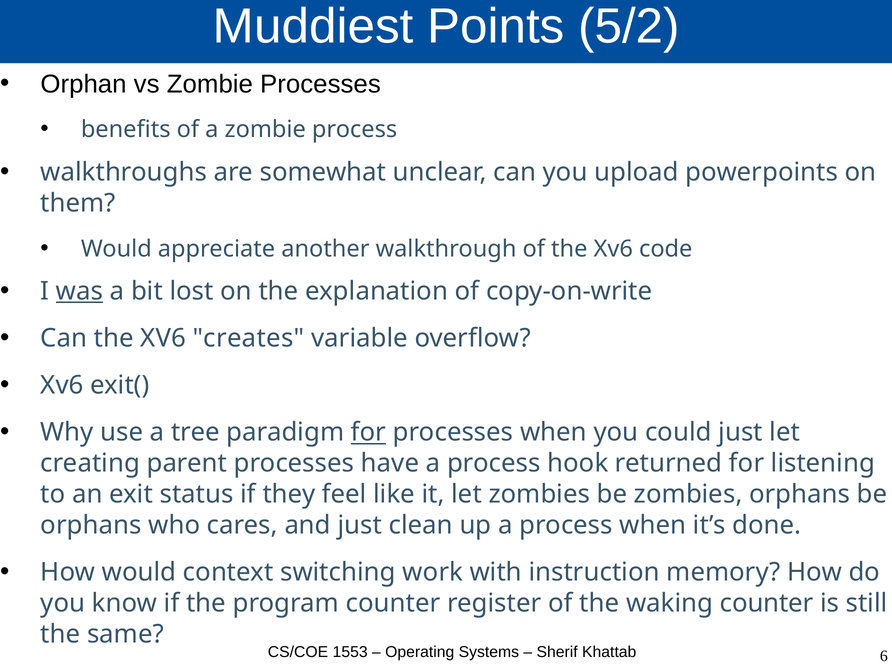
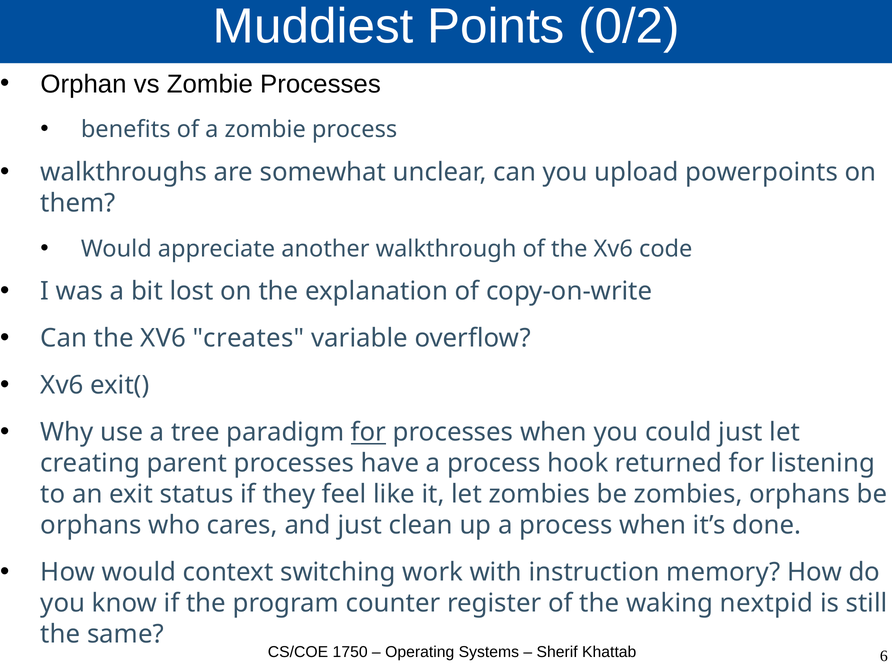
5/2: 5/2 -> 0/2 (629, 27)
was underline: present -> none (79, 291)
waking counter: counter -> nextpid (767, 603)
1553: 1553 -> 1750 (350, 652)
